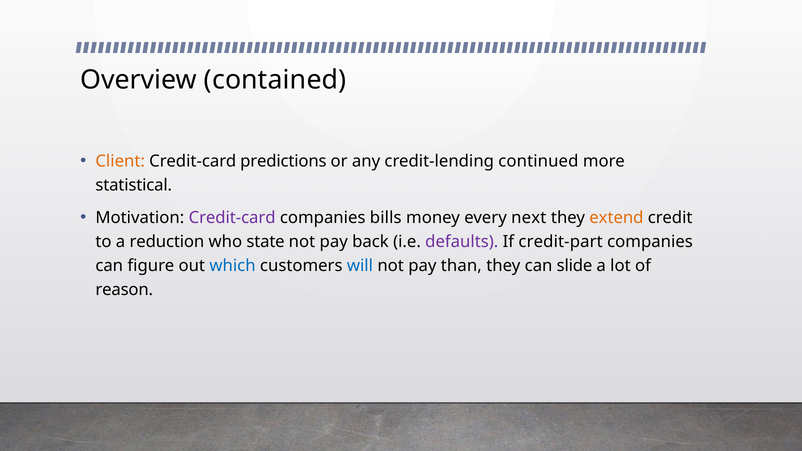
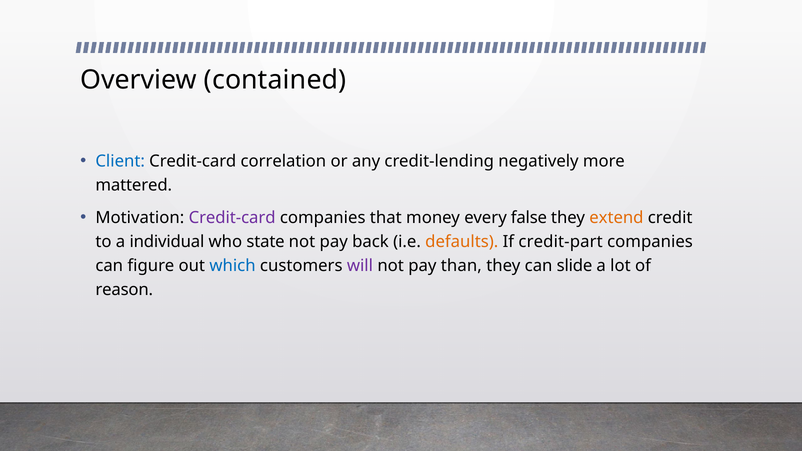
Client colour: orange -> blue (120, 161)
predictions: predictions -> correlation (283, 161)
continued: continued -> negatively (538, 161)
statistical: statistical -> mattered (134, 185)
bills: bills -> that (386, 218)
next: next -> false (529, 218)
reduction: reduction -> individual (167, 242)
defaults colour: purple -> orange (462, 242)
will colour: blue -> purple (360, 266)
